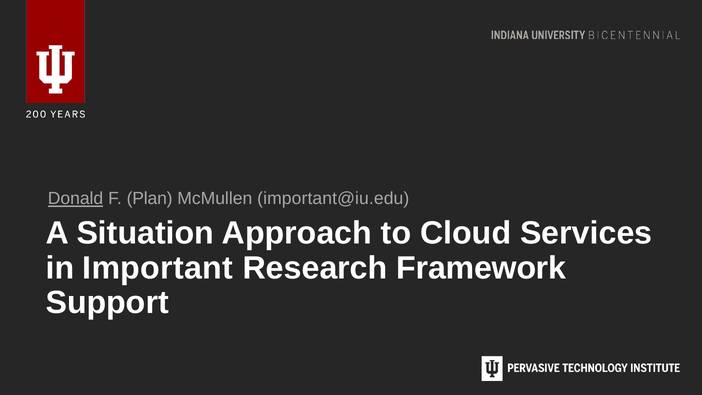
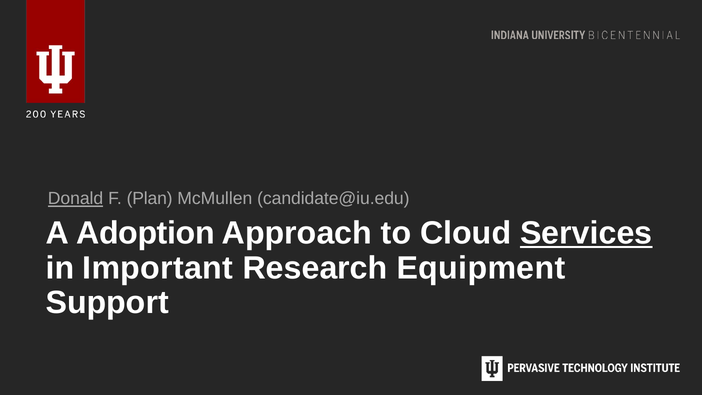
important@iu.edu: important@iu.edu -> candidate@iu.edu (333, 199)
Situation: Situation -> Adoption (146, 233)
Services underline: none -> present (586, 233)
Framework: Framework -> Equipment (481, 268)
